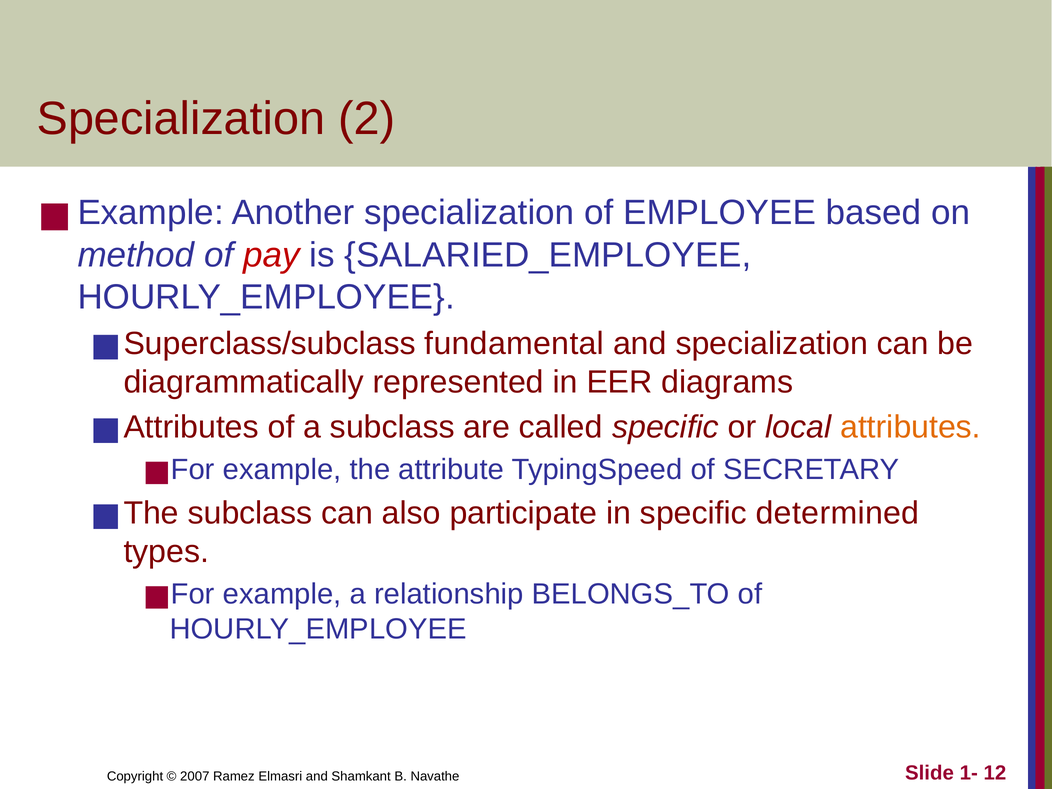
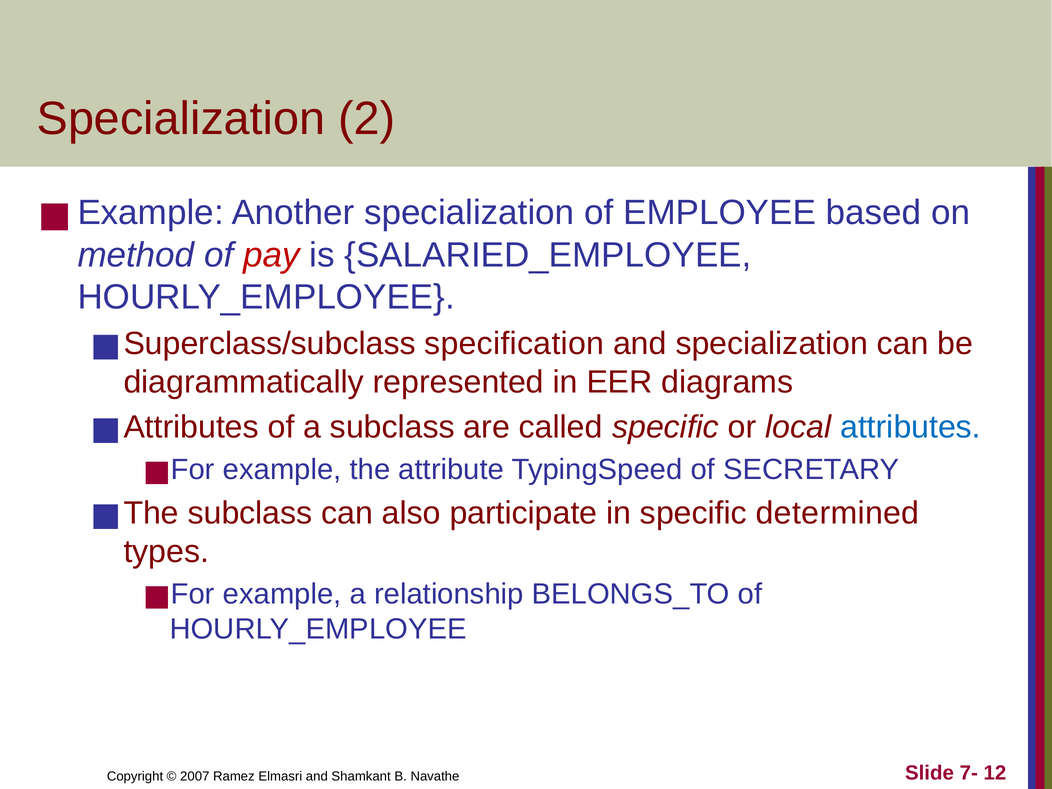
fundamental: fundamental -> specification (514, 344)
attributes colour: orange -> blue (911, 427)
1-: 1- -> 7- (969, 773)
